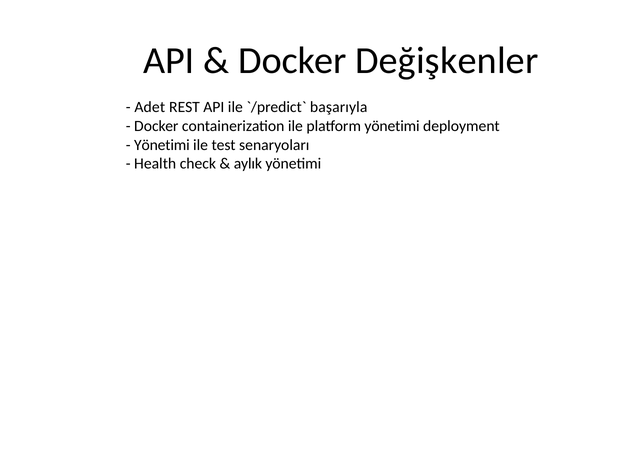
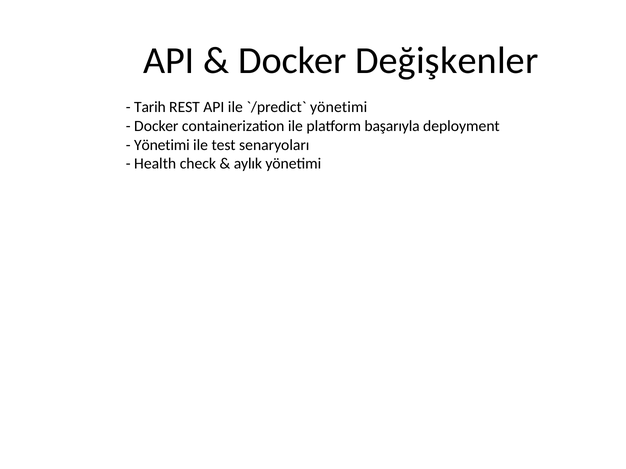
Adet: Adet -> Tarih (150, 107)
başarıyla: başarıyla -> yönetimi (339, 107)
platform yönetimi: yönetimi -> başarıyla (392, 126)
